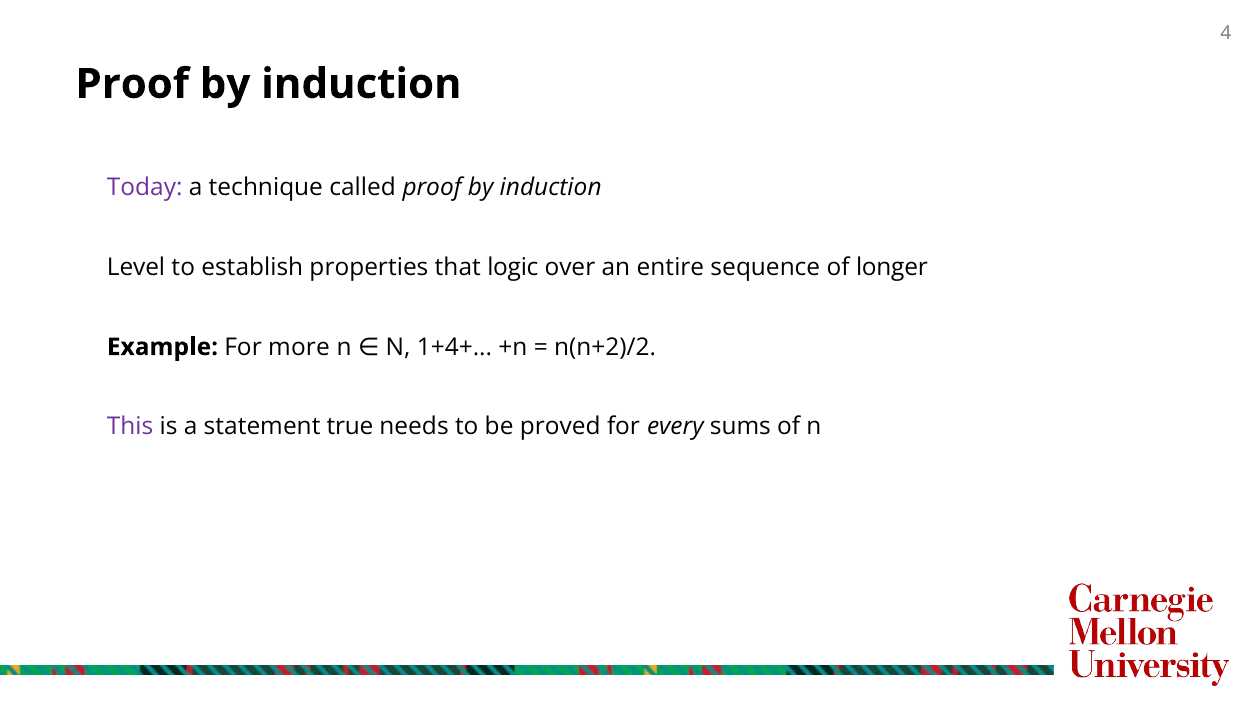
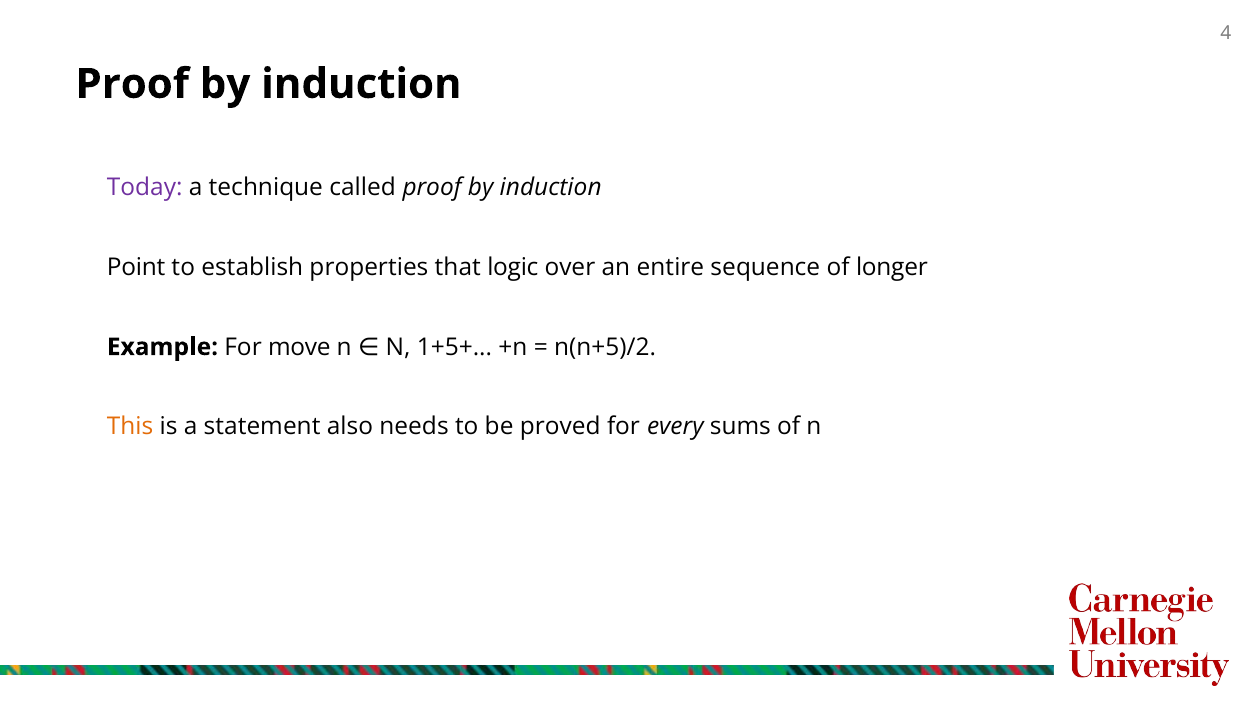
Level: Level -> Point (136, 268)
more: more -> move (299, 347)
1+4+: 1+4+ -> 1+5+ (454, 347)
n(n+2)/2: n(n+2)/2 -> n(n+5)/2 (605, 347)
This colour: purple -> orange (130, 427)
true: true -> also (350, 427)
